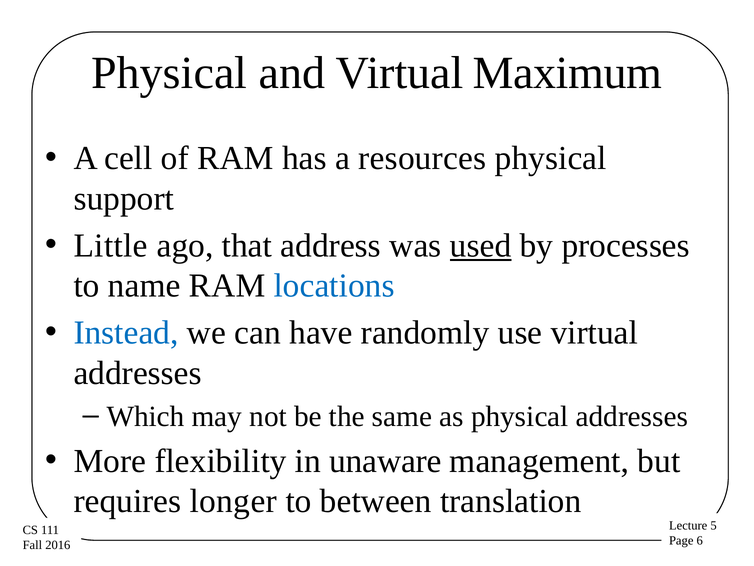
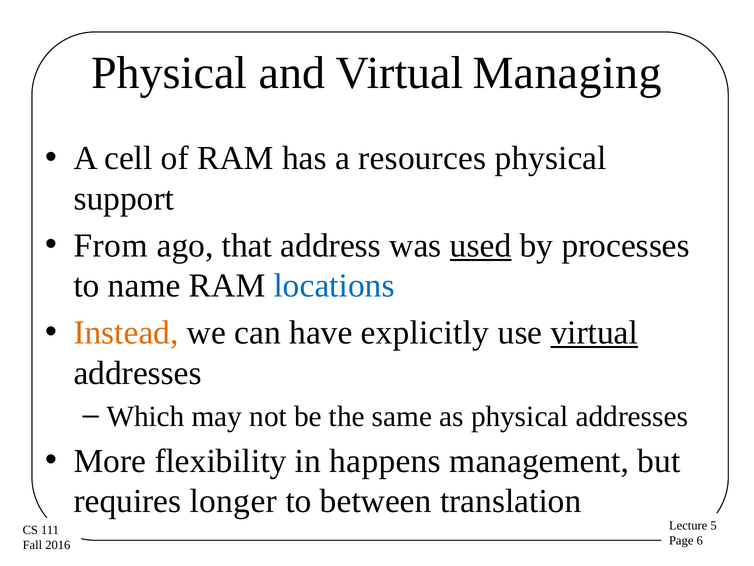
Maximum: Maximum -> Managing (567, 73)
Little: Little -> From (111, 245)
Instead colour: blue -> orange (126, 332)
randomly: randomly -> explicitly (425, 332)
virtual underline: none -> present (594, 332)
unaware: unaware -> happens (385, 461)
